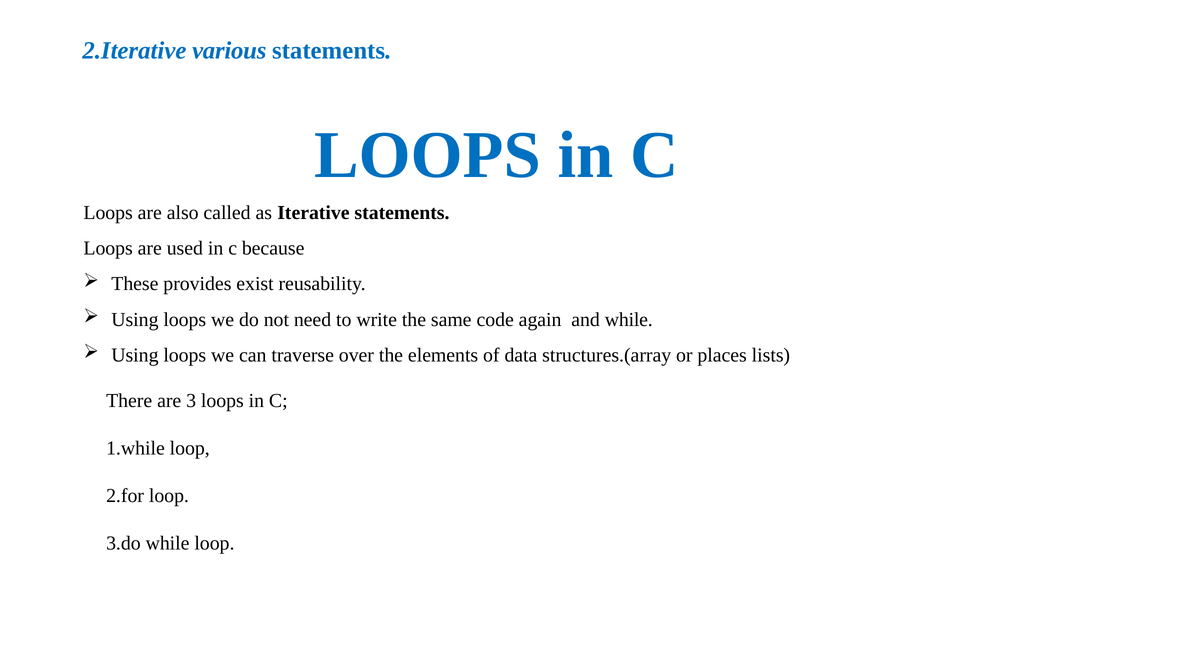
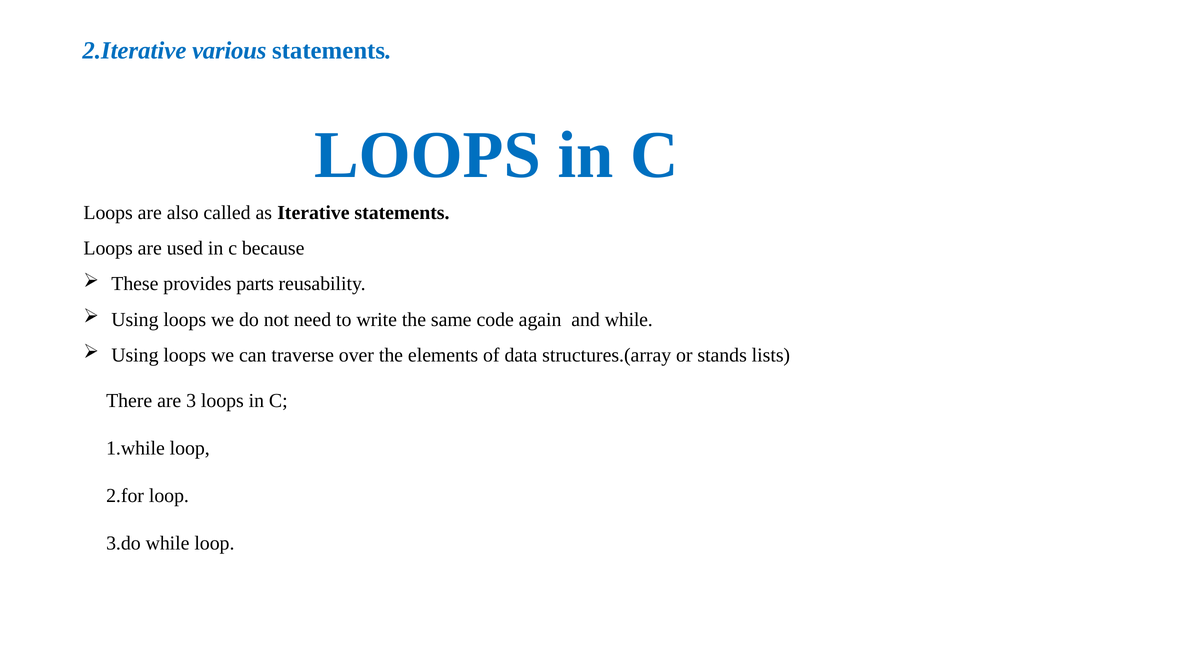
exist: exist -> parts (255, 284)
places: places -> stands (722, 355)
